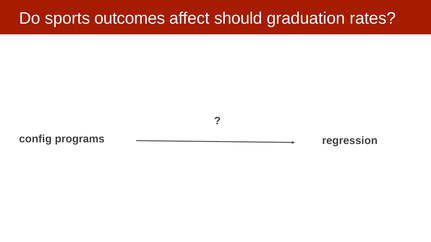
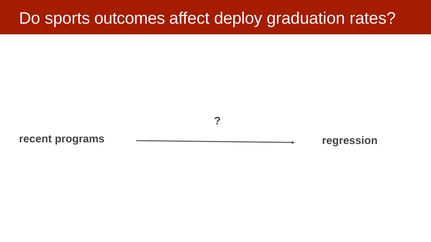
should: should -> deploy (238, 18)
config: config -> recent (35, 139)
